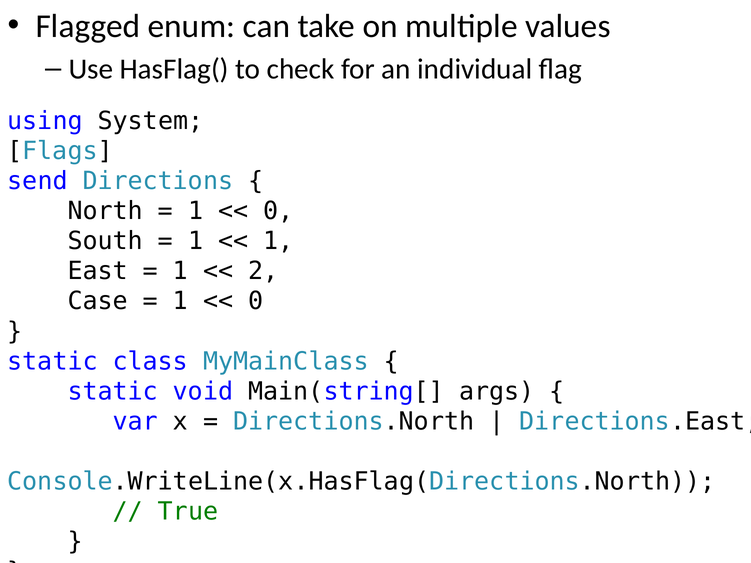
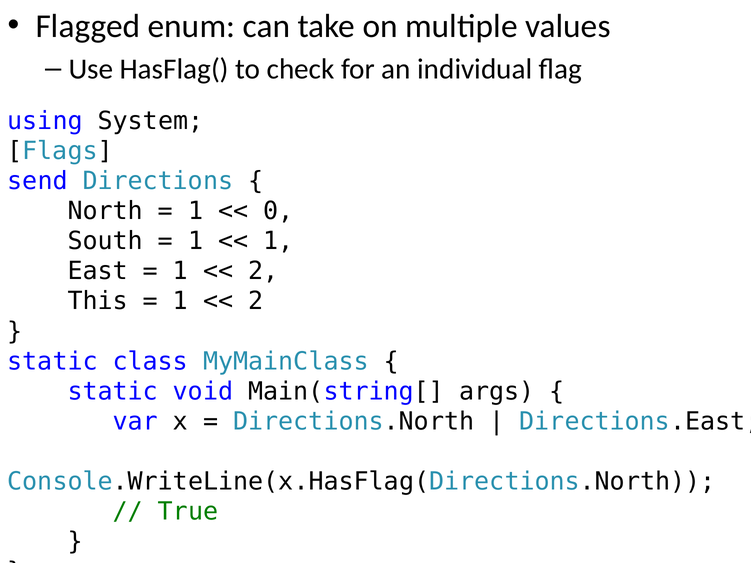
Case: Case -> This (98, 301)
0: 0 -> 2 (256, 301)
